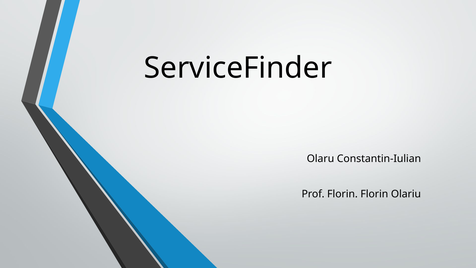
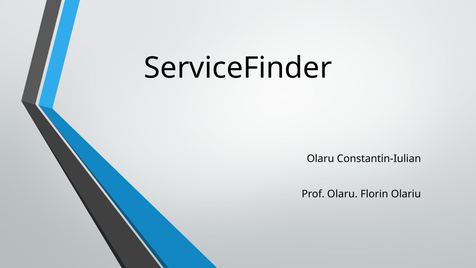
Prof Florin: Florin -> Olaru (342, 194)
